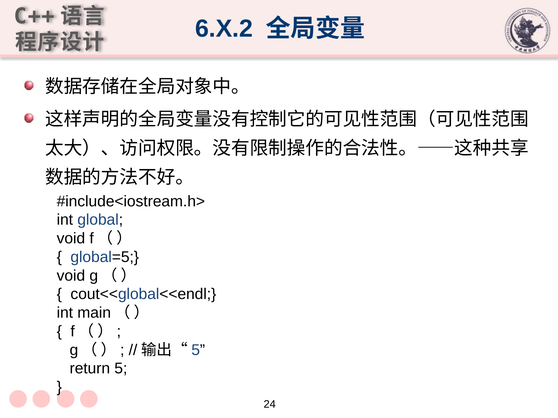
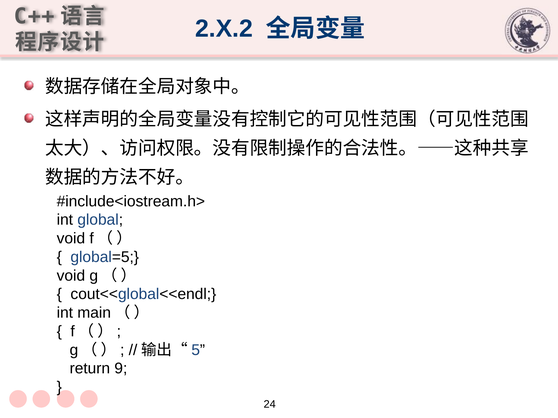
6.X.2: 6.X.2 -> 2.X.2 (224, 29)
5: 5 -> 9 (121, 369)
